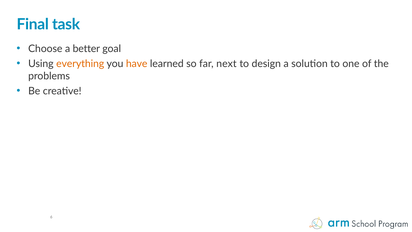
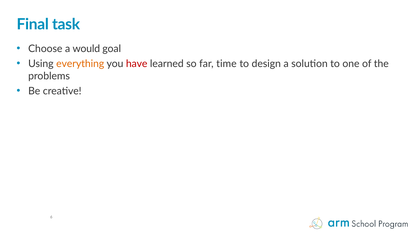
better: better -> would (86, 49)
have colour: orange -> red (137, 64)
next: next -> time (226, 64)
